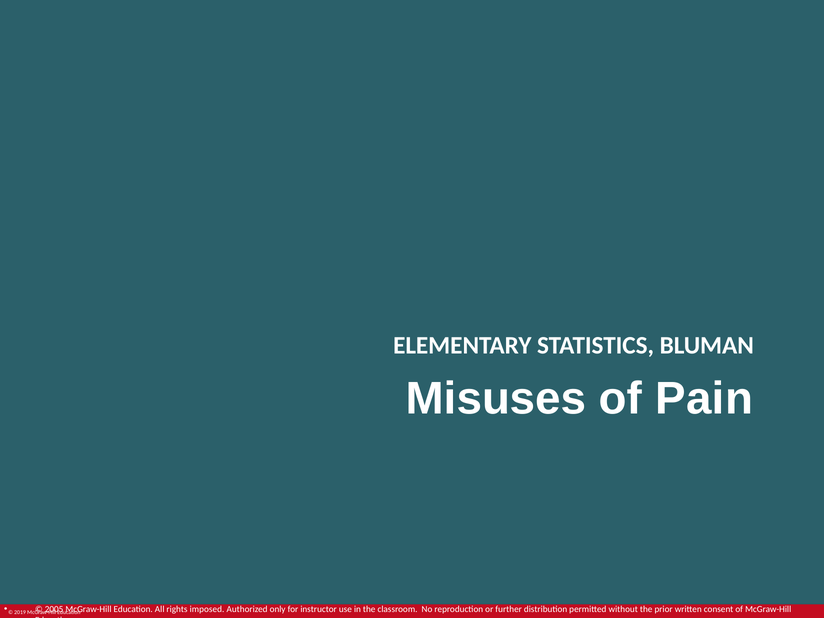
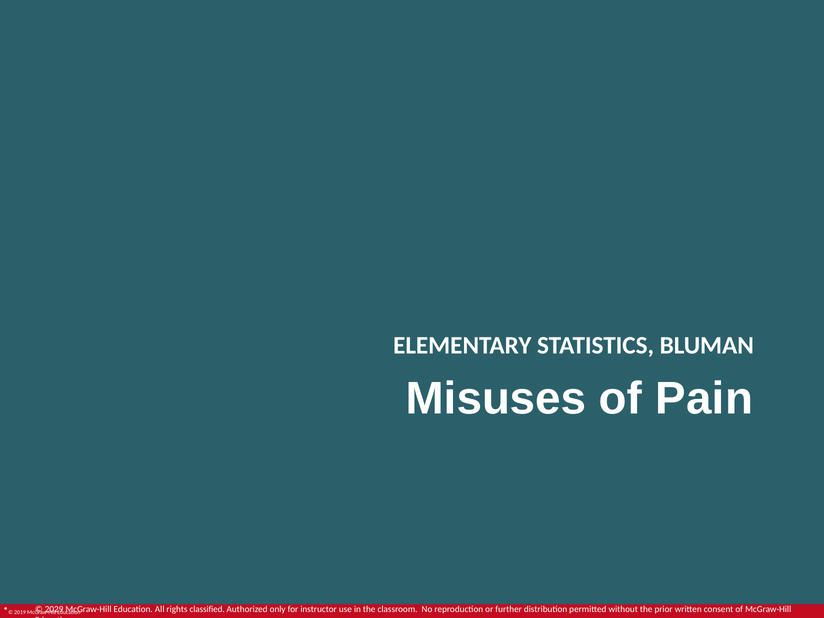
2005: 2005 -> 2029 (54, 609)
imposed: imposed -> classified (207, 609)
